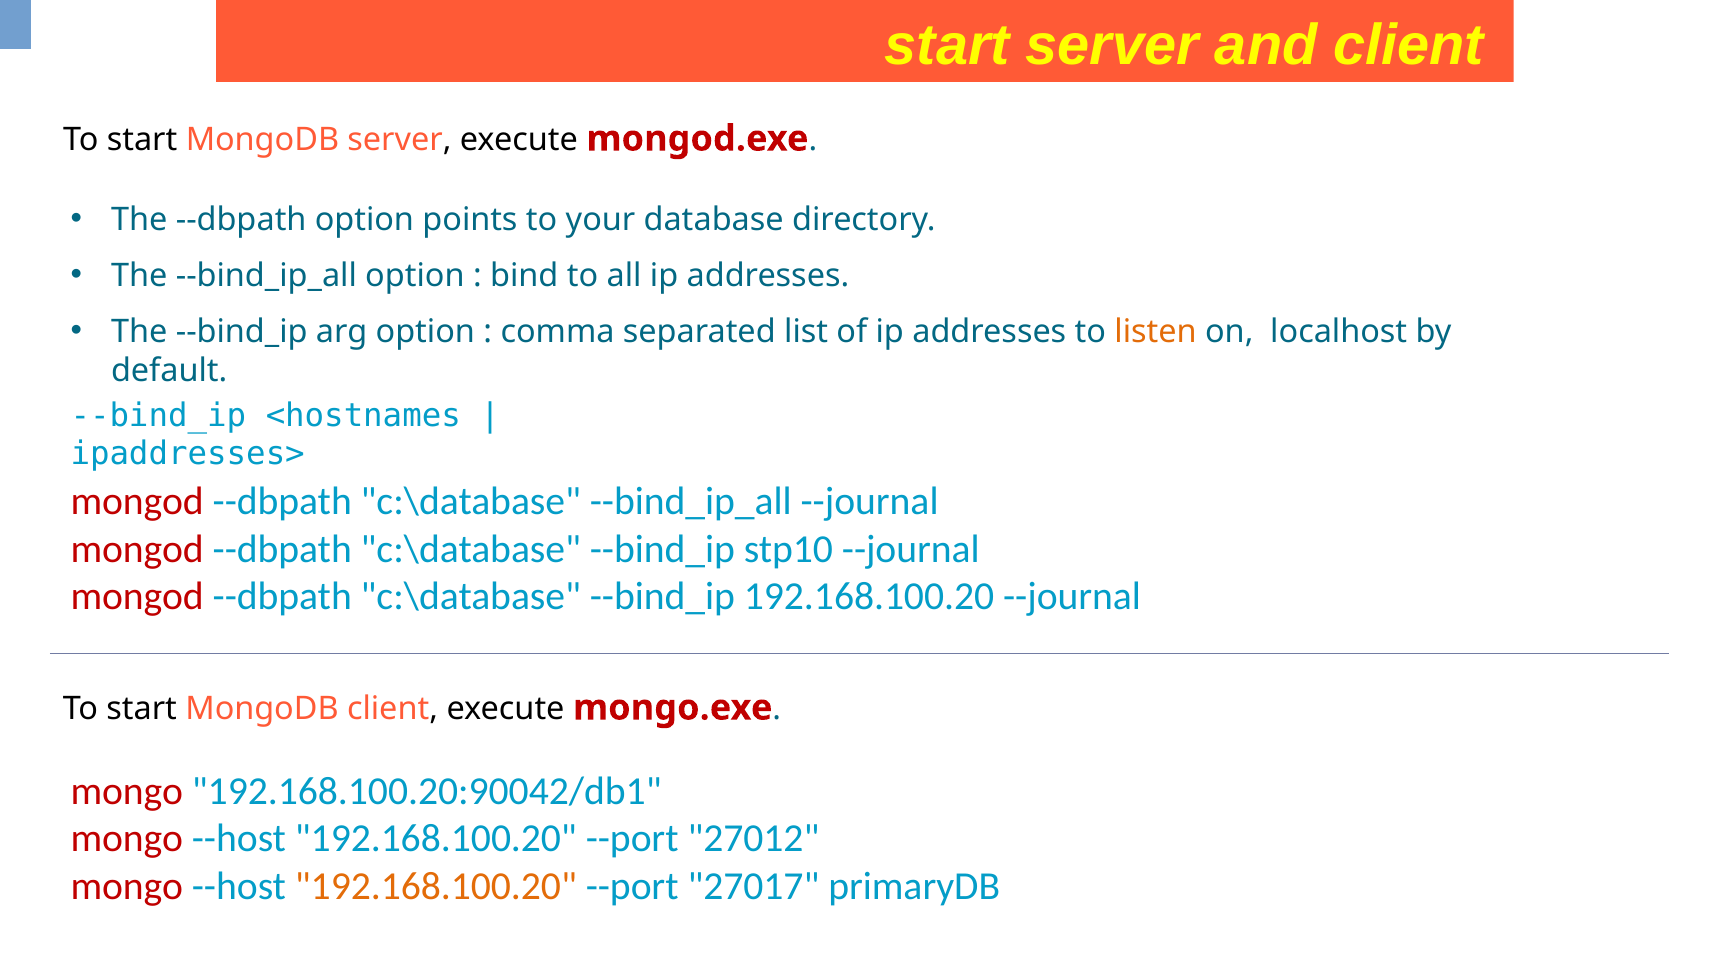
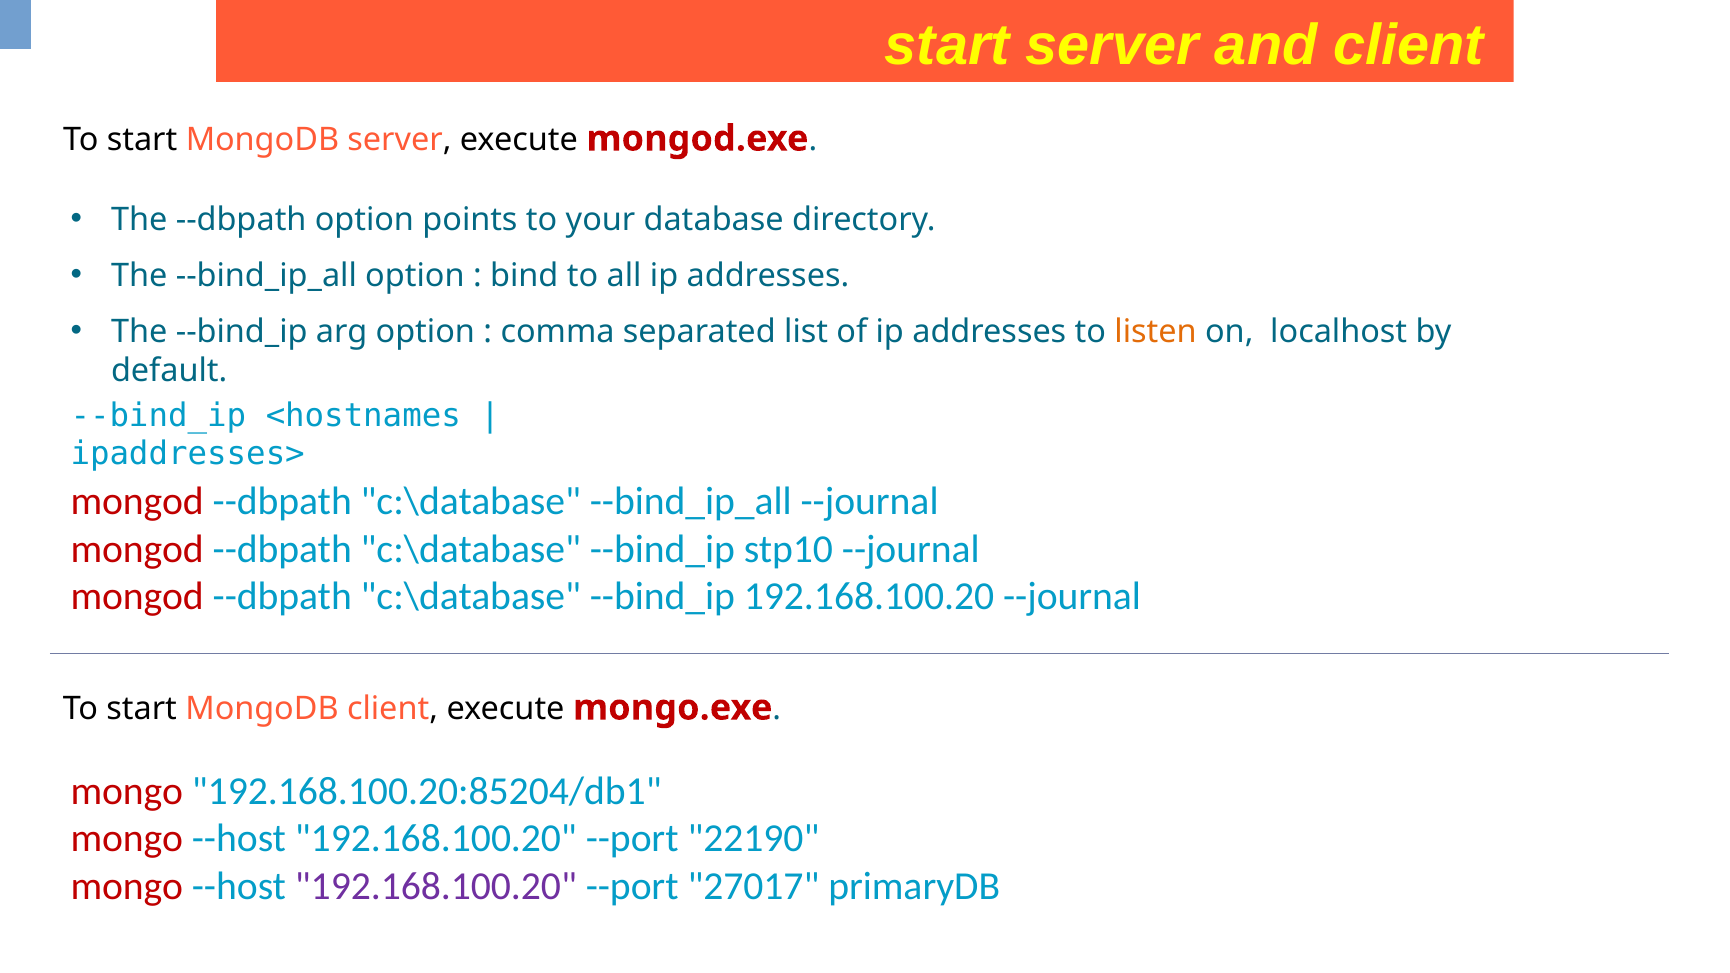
192.168.100.20:90042/db1: 192.168.100.20:90042/db1 -> 192.168.100.20:85204/db1 (427, 791)
27012: 27012 -> 22190 (753, 839)
192.168.100.20 colour: orange -> purple (436, 887)
